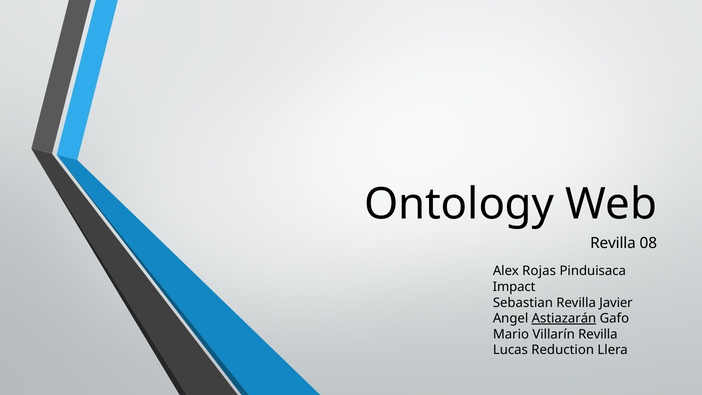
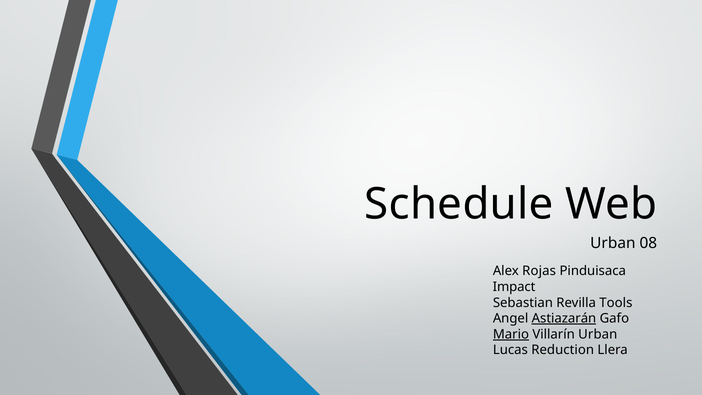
Ontology: Ontology -> Schedule (459, 204)
Revilla: Revilla -> Urban (613, 243)
Javier: Javier -> Tools (616, 303)
Mario underline: none -> present (511, 334)
Villarín Revilla: Revilla -> Urban (598, 334)
